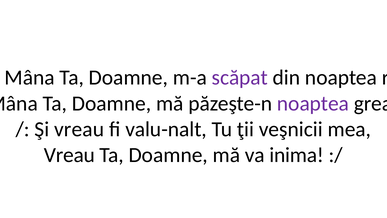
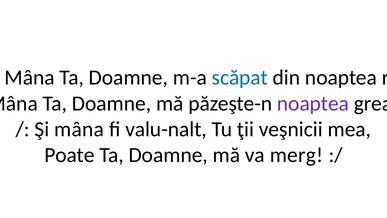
scăpat colour: purple -> blue (240, 77)
Şi vreau: vreau -> mâna (79, 129)
Vreau: Vreau -> Poate (69, 155)
inima: inima -> merg (296, 155)
